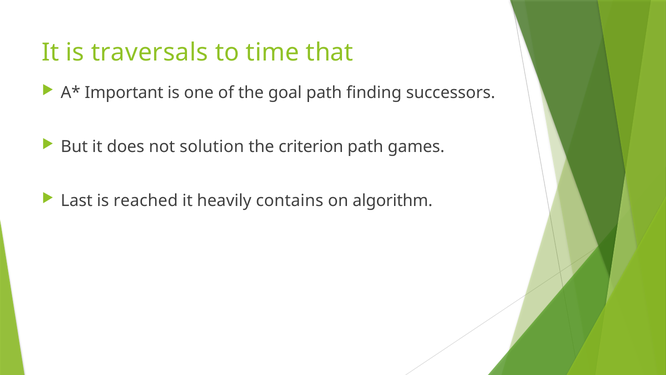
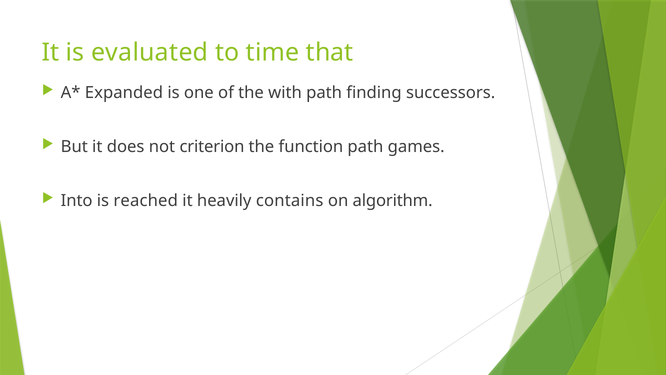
traversals: traversals -> evaluated (150, 53)
Important: Important -> Expanded (124, 93)
goal: goal -> with (285, 93)
solution: solution -> criterion (212, 147)
criterion: criterion -> function (311, 147)
Last: Last -> Into (77, 200)
